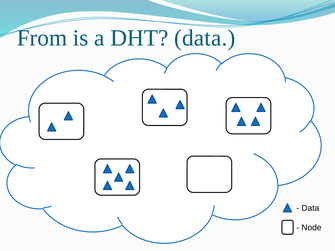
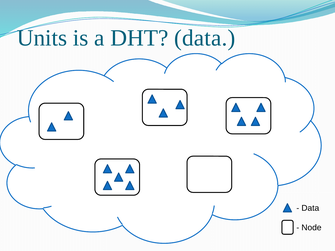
From: From -> Units (42, 38)
